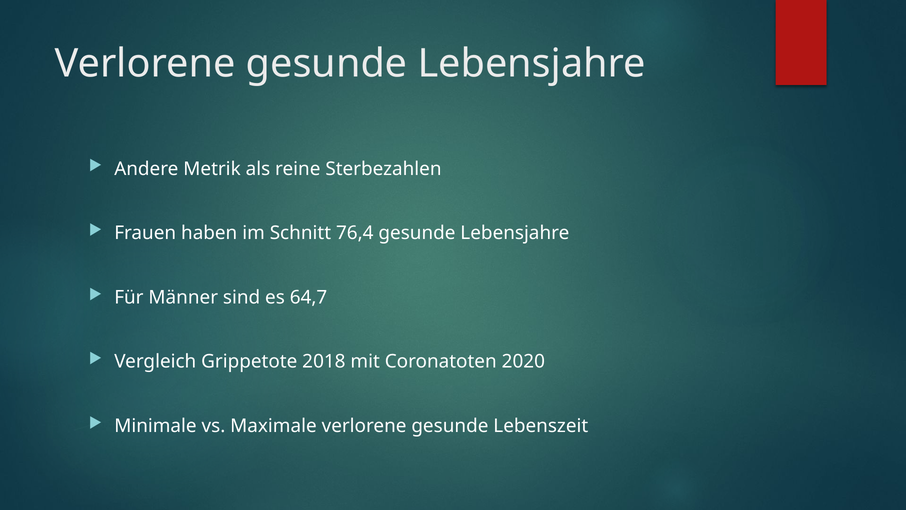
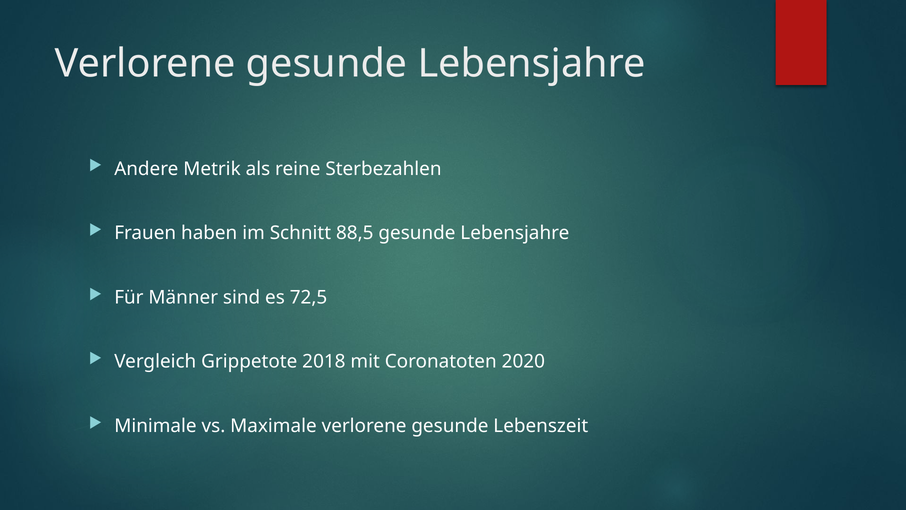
76,4: 76,4 -> 88,5 (355, 233)
64,7: 64,7 -> 72,5 (309, 297)
